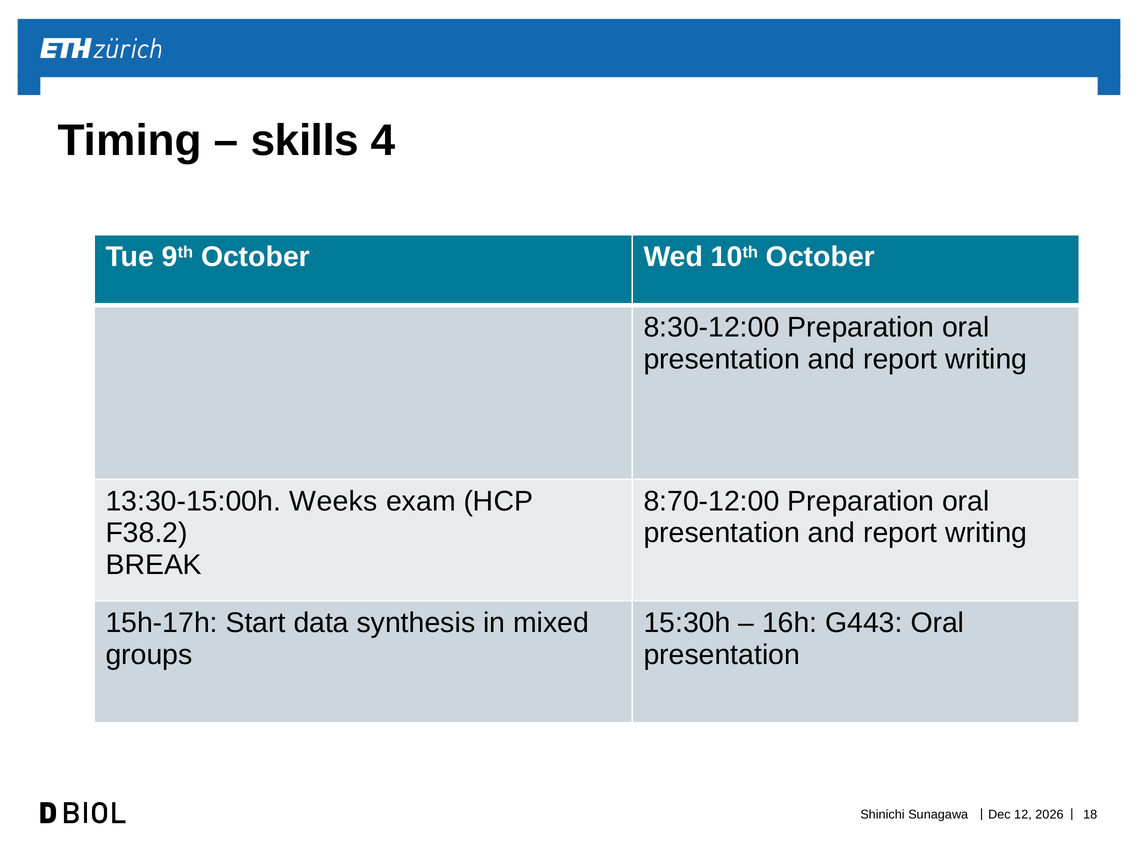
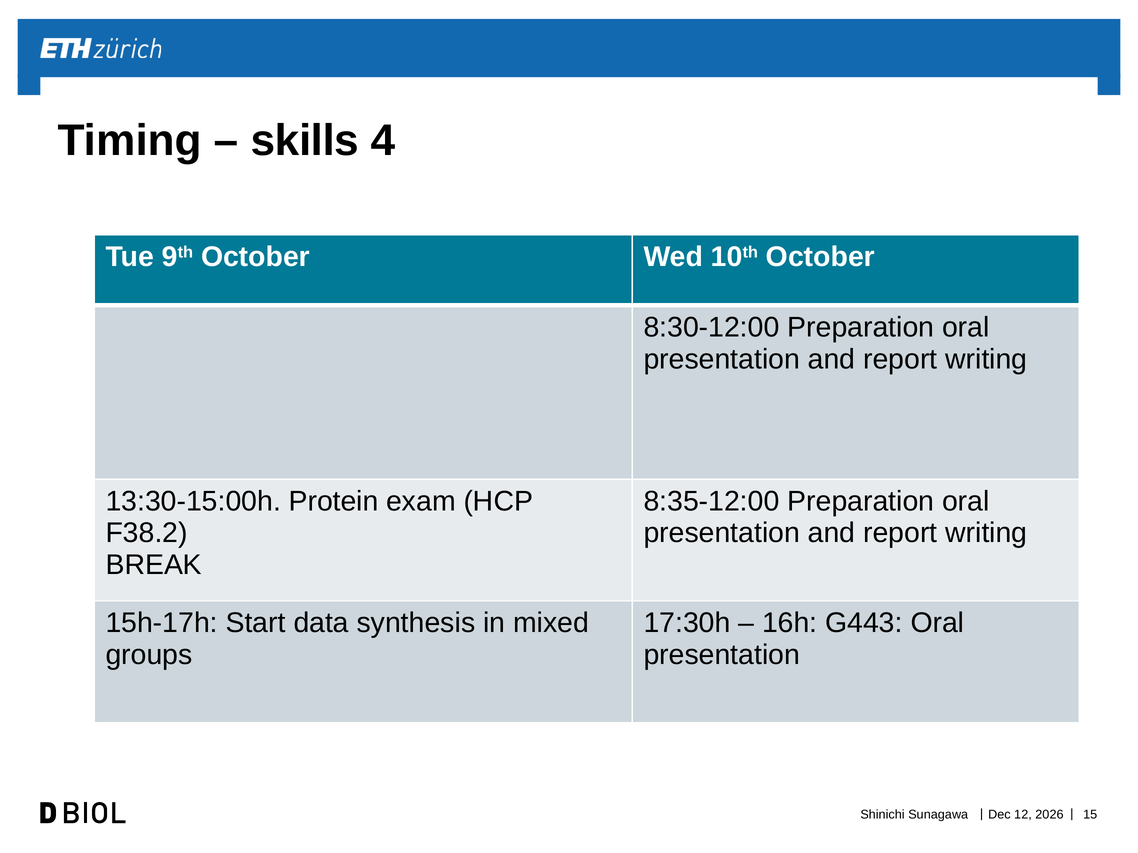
Weeks: Weeks -> Protein (334, 502)
8:70-12:00: 8:70-12:00 -> 8:35-12:00 (711, 502)
15:30h: 15:30h -> 17:30h (687, 623)
18: 18 -> 15 (1090, 815)
